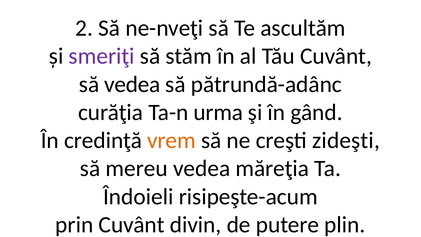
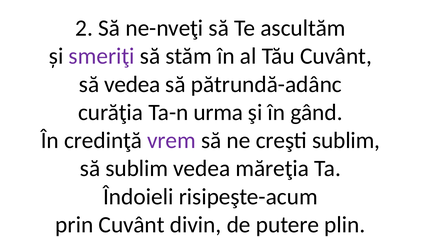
vrem colour: orange -> purple (171, 140)
creşti zideşti: zideşti -> sublim (346, 140)
să mereu: mereu -> sublim (137, 168)
